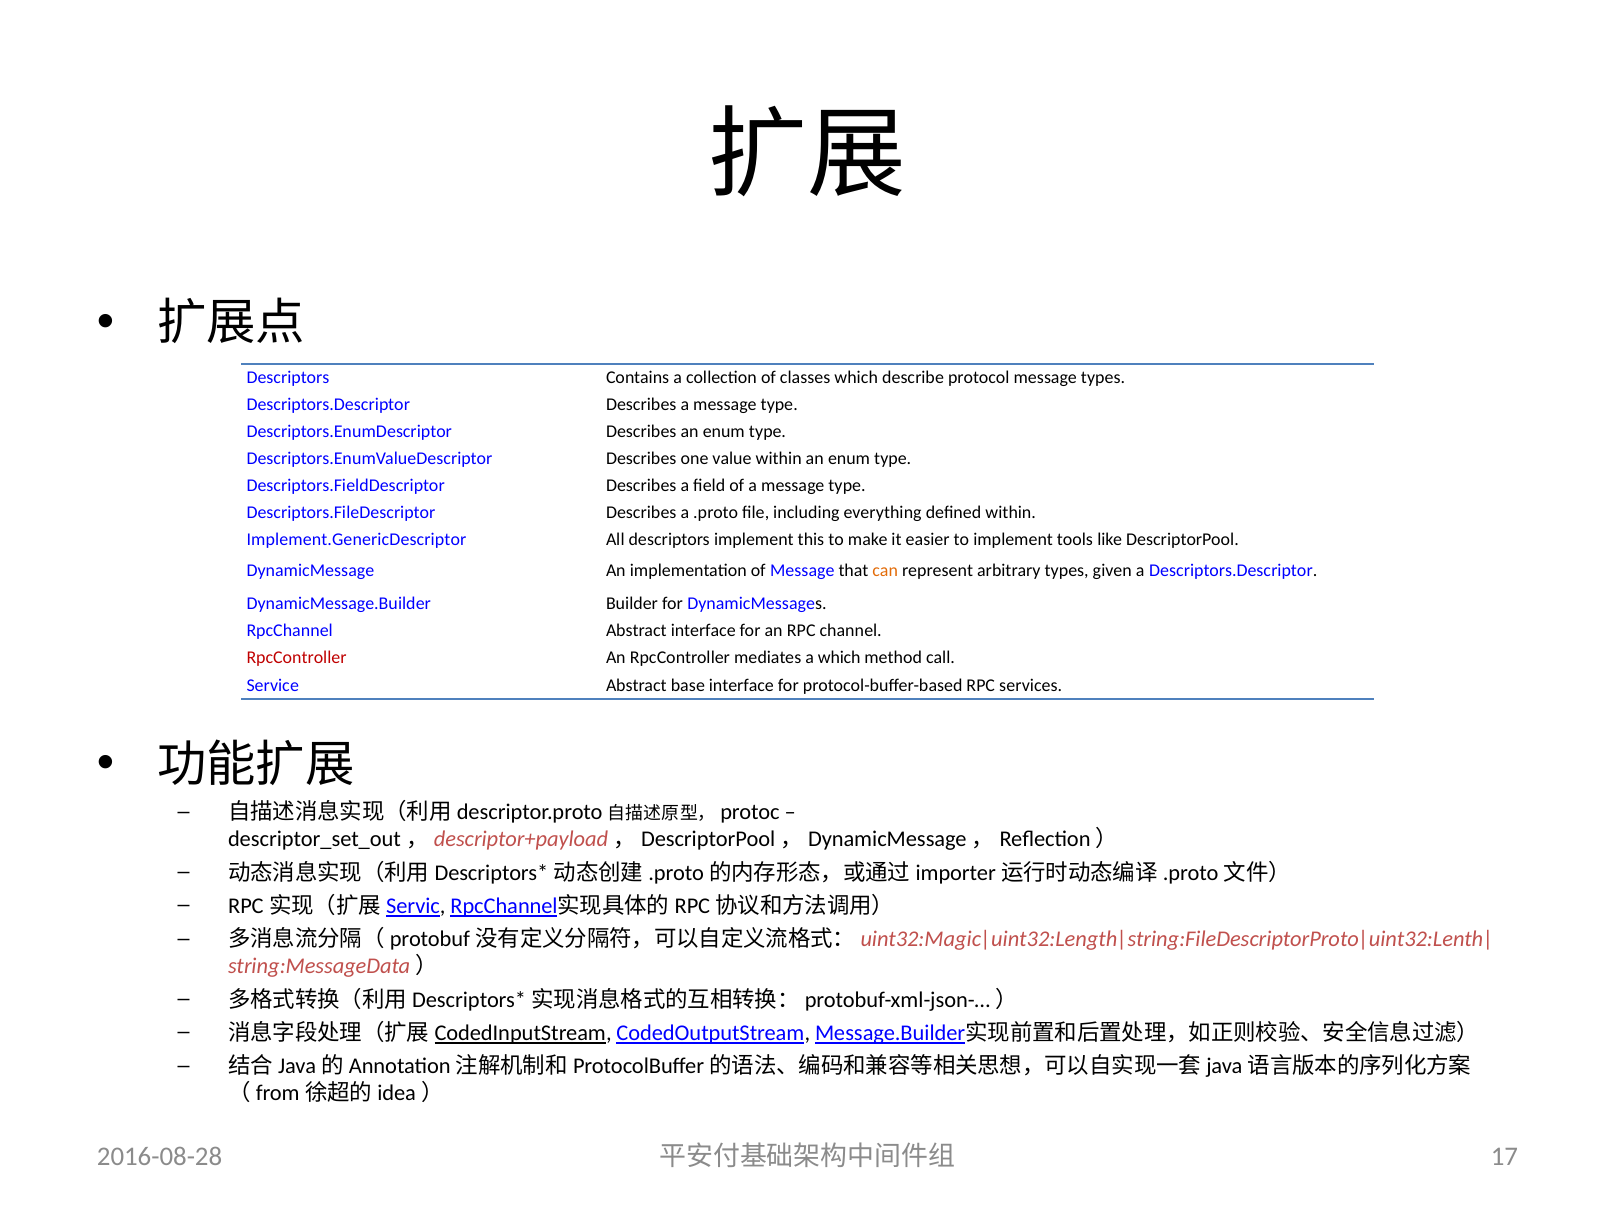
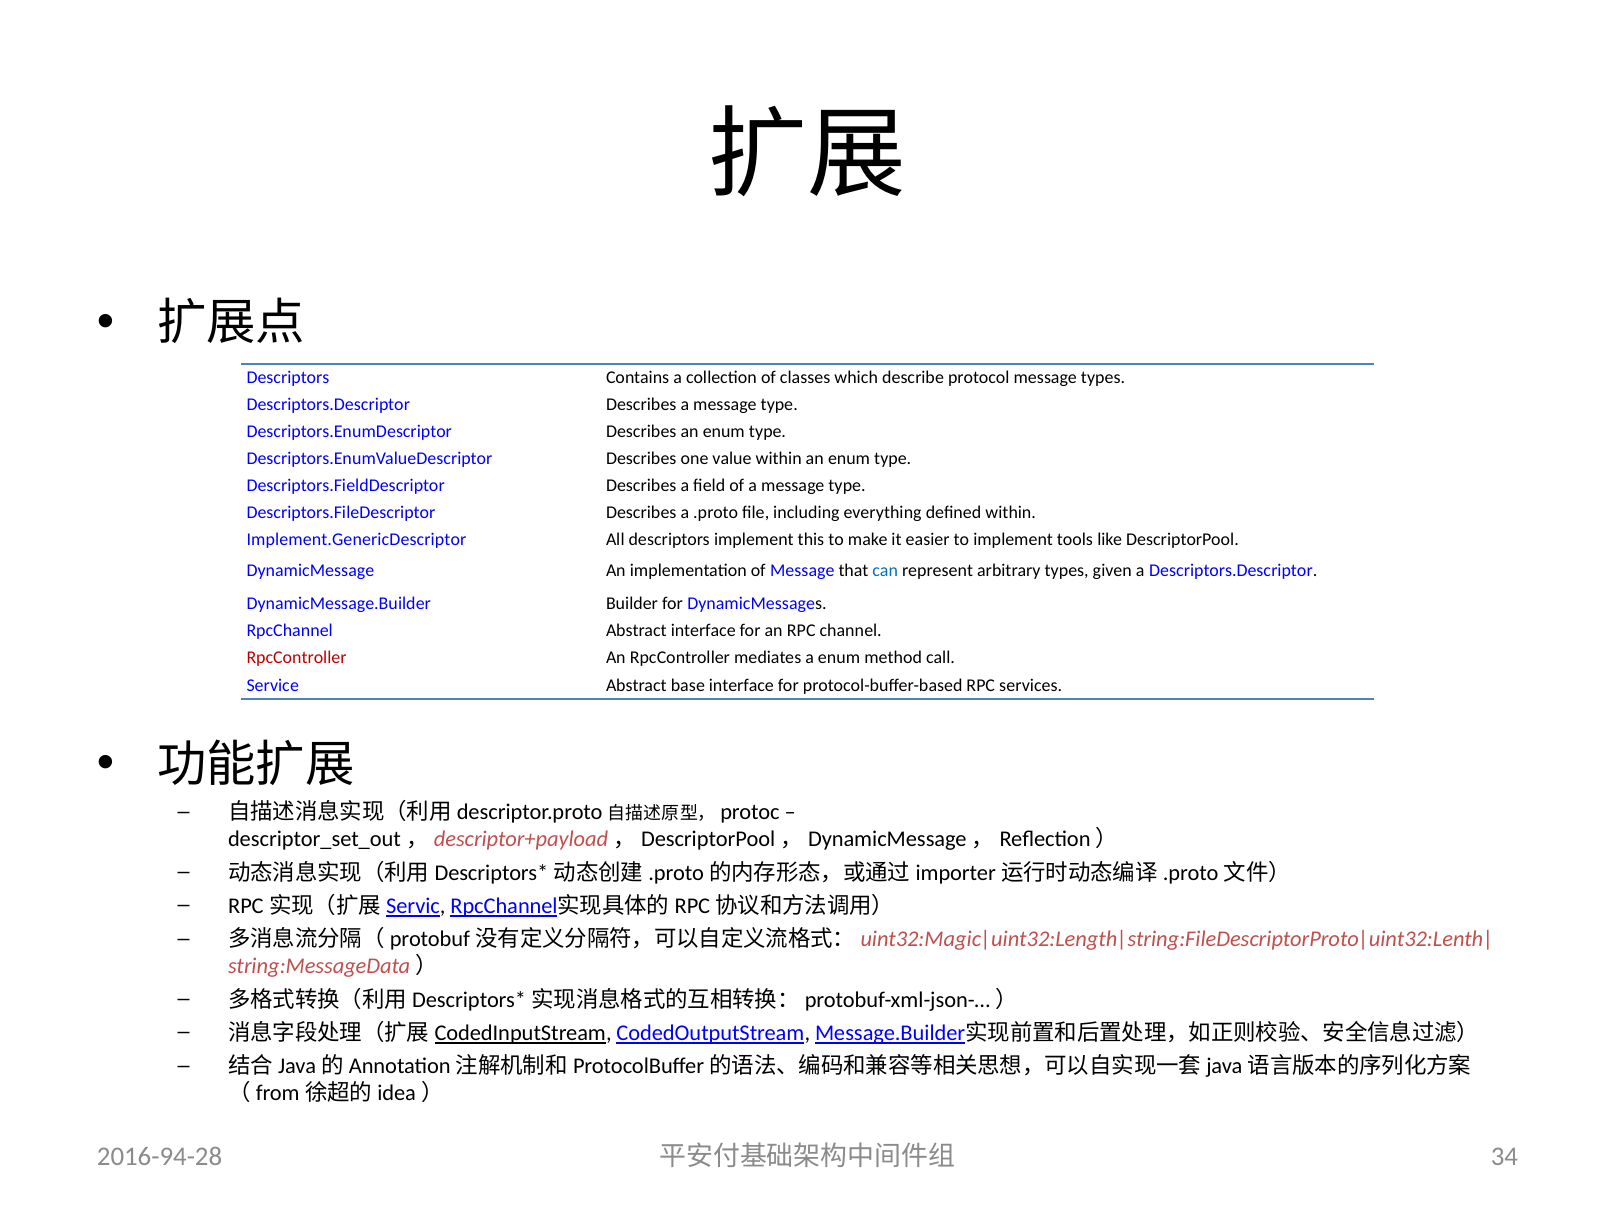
can colour: orange -> blue (885, 571)
a which: which -> enum (839, 658)
2016-08-28: 2016-08-28 -> 2016-94-28 (160, 1157)
17: 17 -> 34 (1504, 1156)
